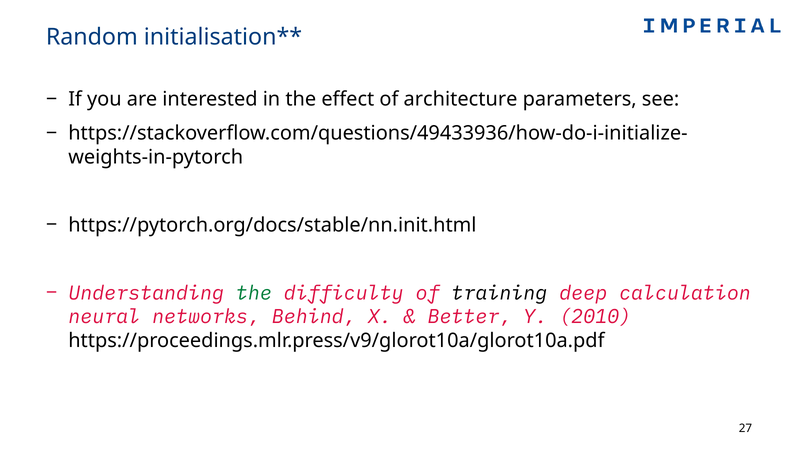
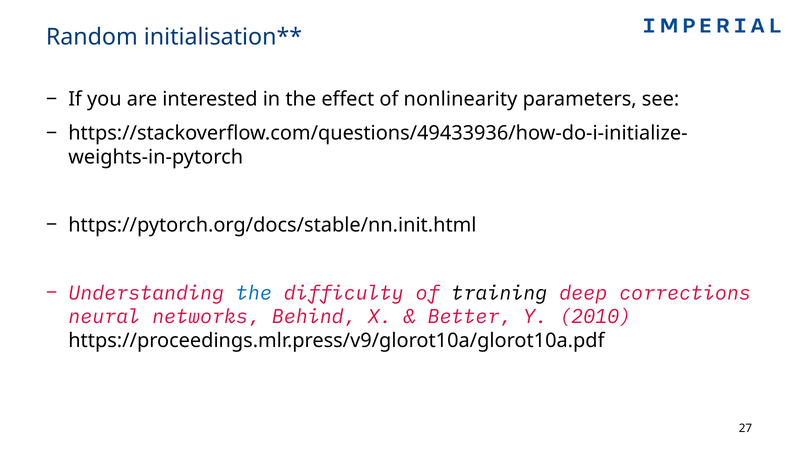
architecture: architecture -> nonlinearity (460, 99)
the colour: green -> blue (254, 293)
calculation: calculation -> corrections (685, 293)
